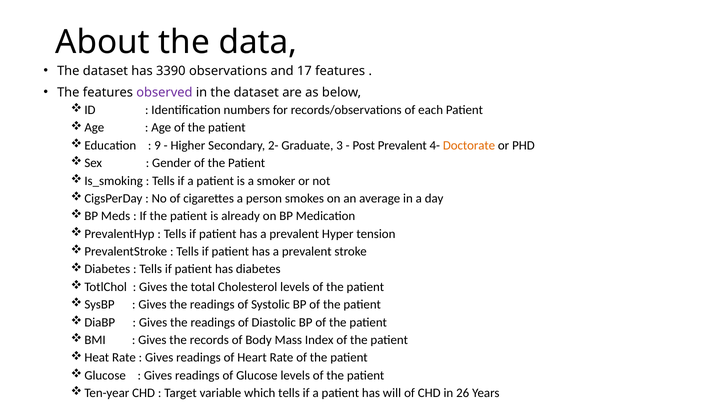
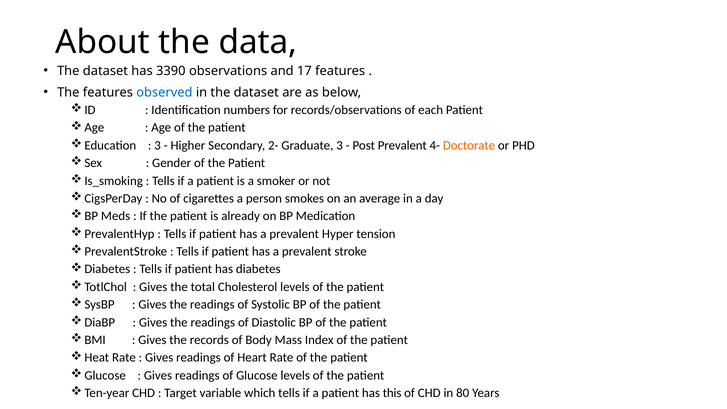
observed colour: purple -> blue (164, 92)
9: 9 -> 3 (158, 145)
will: will -> this (392, 393)
26: 26 -> 80 (463, 393)
